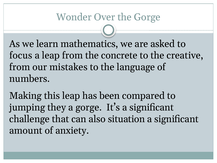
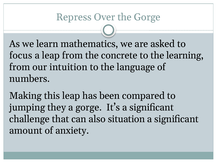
Wonder: Wonder -> Repress (74, 17)
creative: creative -> learning (185, 55)
mistakes: mistakes -> intuition (68, 67)
